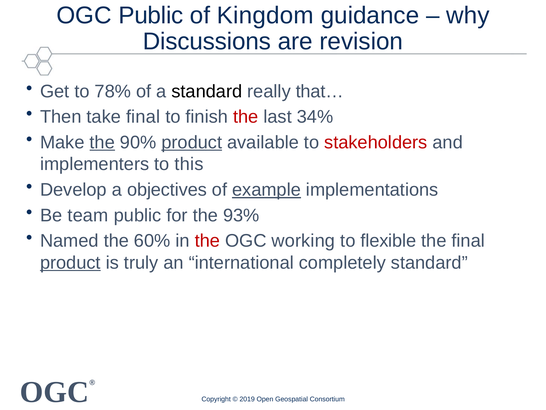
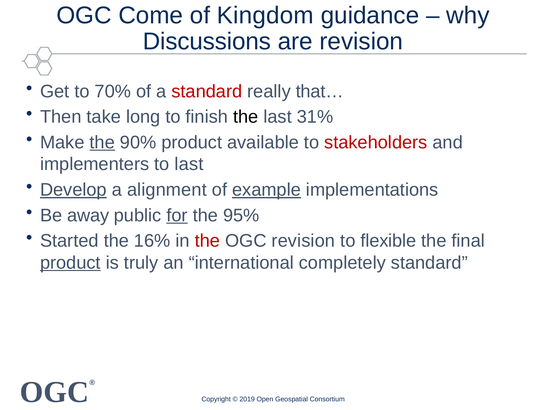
OGC Public: Public -> Come (151, 15)
78%: 78% -> 70% (113, 91)
standard colour: black -> red (207, 91)
take final: final -> long (143, 117)
the colour: red -> black (246, 117)
34%: 34% -> 31% (315, 117)
product underline: present -> none (192, 142)
to this: this -> last (189, 164)
Develop underline: none -> present (73, 190)
objectives: objectives -> alignment (167, 190)
team: team -> away (88, 215)
for underline: none -> present (177, 215)
93%: 93% -> 95% (241, 215)
Named: Named -> Started (69, 241)
60%: 60% -> 16% (152, 241)
OGC working: working -> revision (303, 241)
